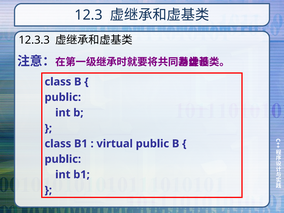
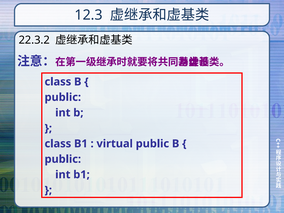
12.3.3: 12.3.3 -> 22.3.2 (34, 40)
